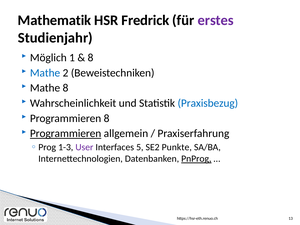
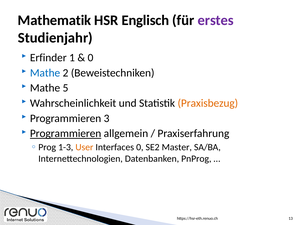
Fredrick: Fredrick -> Englisch (145, 20)
Möglich: Möglich -> Erfinder (48, 58)
8: 8 -> 0 (91, 58)
Mathe 8: 8 -> 5 (66, 88)
Praxisbezug colour: blue -> orange (208, 103)
Programmieren 8: 8 -> 3 (107, 118)
User colour: purple -> orange (84, 147)
Interfaces 5: 5 -> 0 (140, 147)
Punkte: Punkte -> Master (177, 147)
PnProg underline: present -> none (196, 159)
